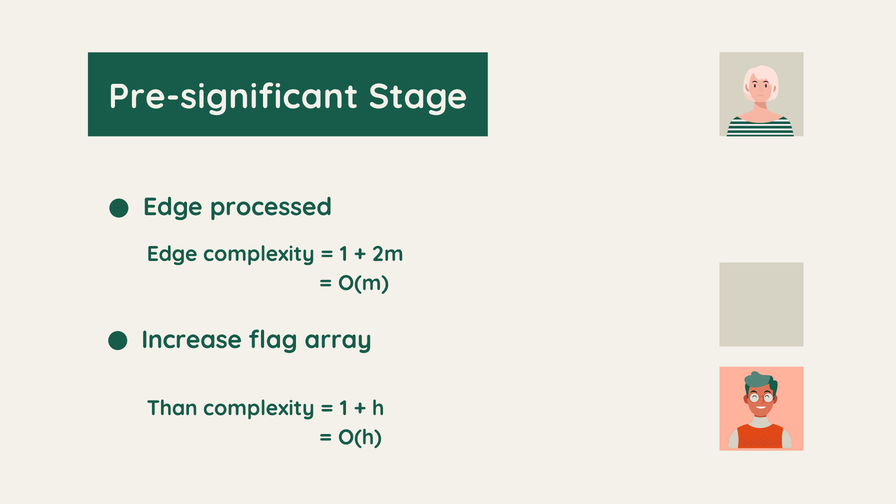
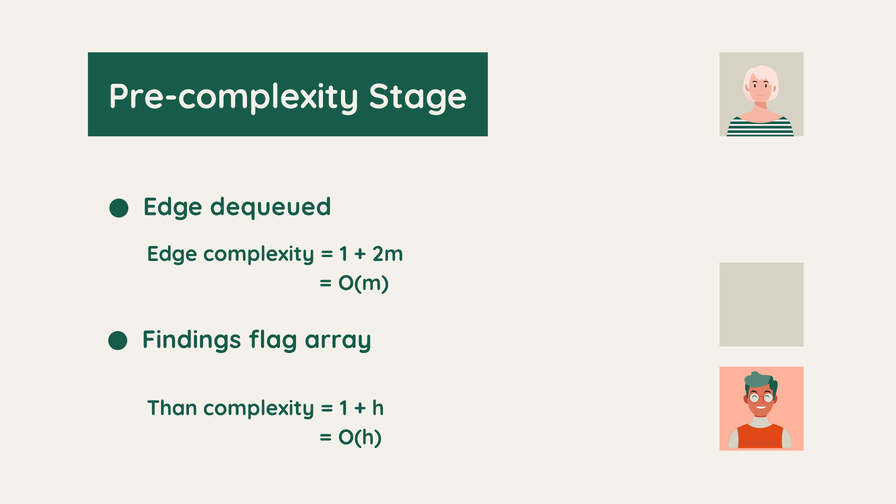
Pre-significant: Pre-significant -> Pre-complexity (234, 97)
processed: processed -> dequeued (271, 207)
Increase: Increase -> Findings (192, 340)
